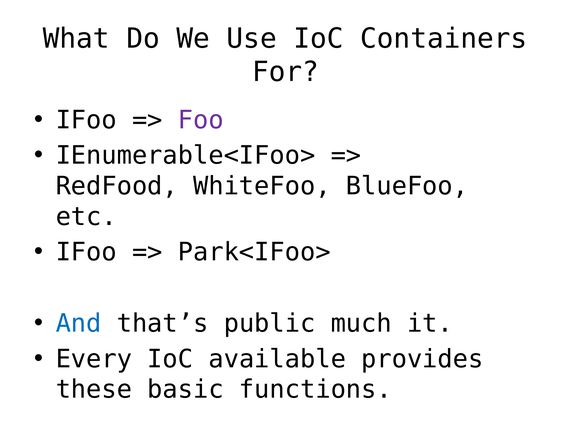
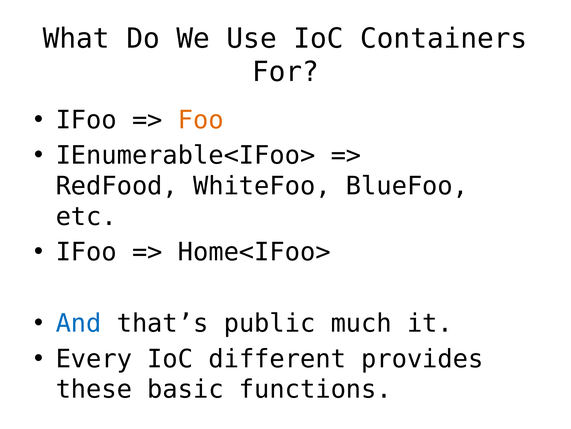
Foo colour: purple -> orange (201, 120)
Park<IFoo>: Park<IFoo> -> Home<IFoo> (254, 252)
available: available -> different (277, 358)
